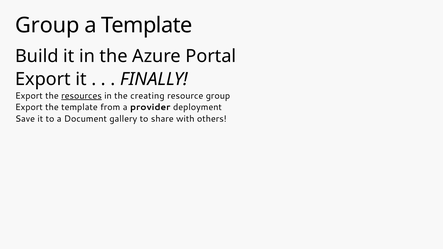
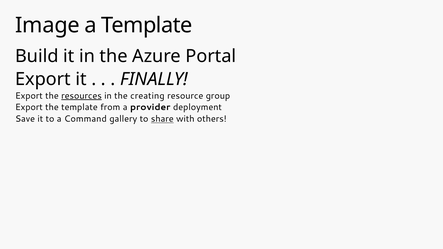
Group: Group -> Image (47, 25)
Document: Document -> Command (85, 119)
share underline: none -> present (162, 119)
